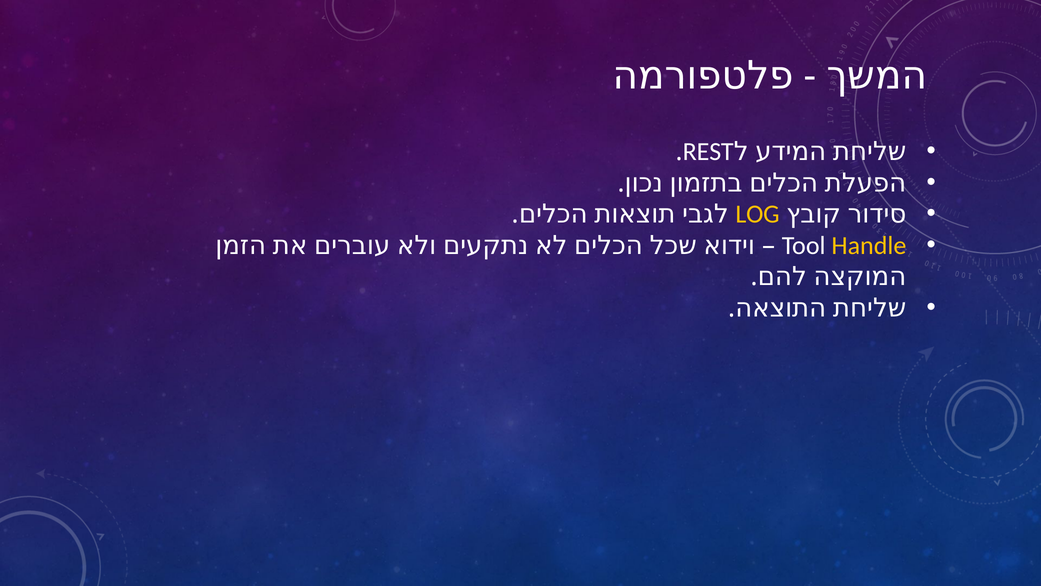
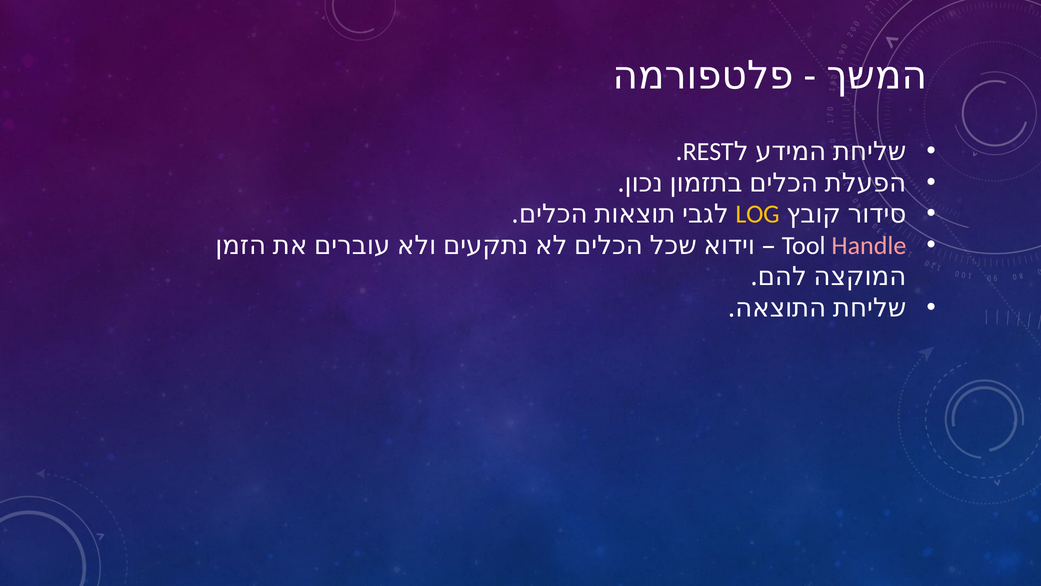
Handle colour: yellow -> pink (869, 245)
